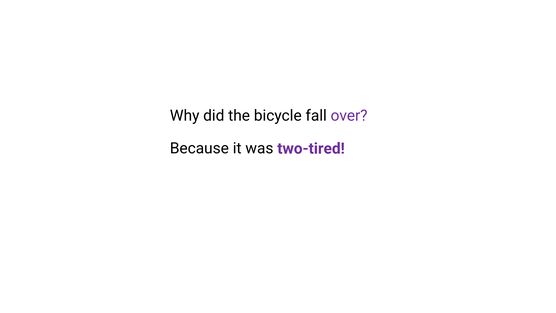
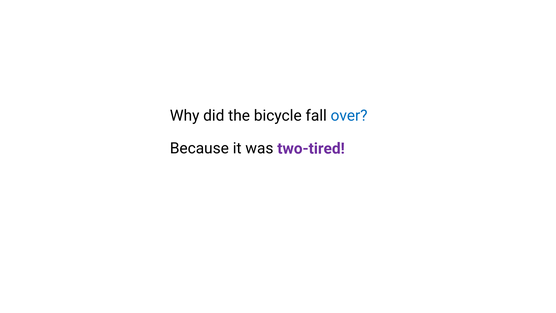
over colour: purple -> blue (349, 116)
